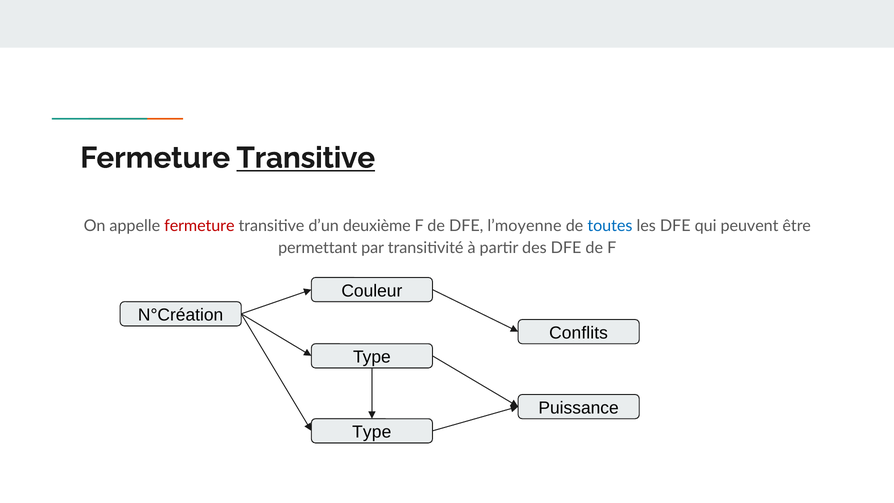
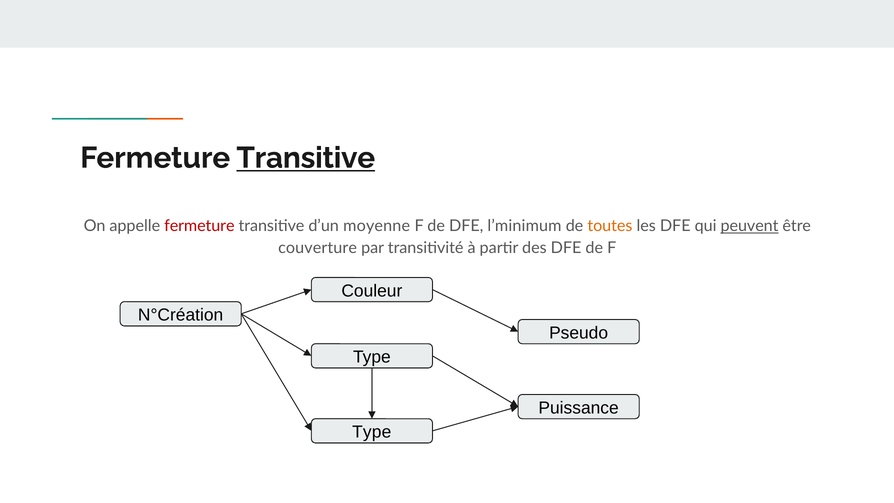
deuxième: deuxième -> moyenne (377, 226)
l’moyenne: l’moyenne -> l’minimum (524, 226)
toutes colour: blue -> orange (610, 226)
peuvent underline: none -> present (750, 226)
permettant: permettant -> couverture (318, 248)
Conflits: Conflits -> Pseudo (579, 333)
